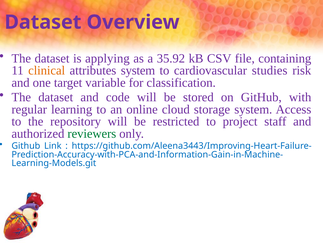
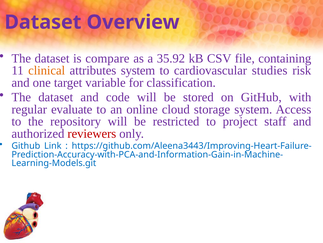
applying: applying -> compare (107, 58)
learning: learning -> evaluate (72, 109)
reviewers colour: green -> red (92, 133)
